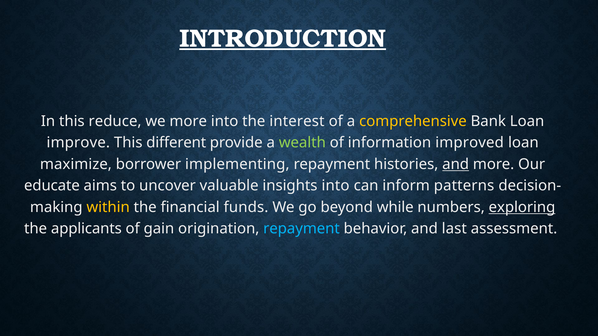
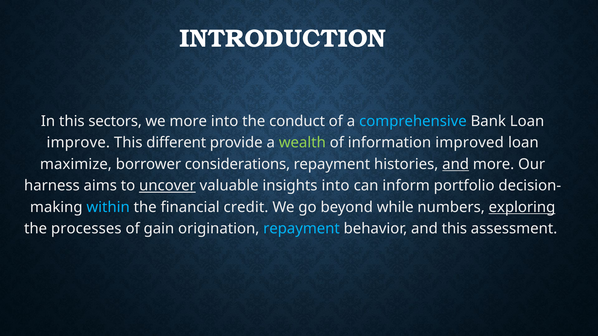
INTRODUCTION underline: present -> none (283, 39)
reduce: reduce -> sectors (115, 121)
interest: interest -> conduct (297, 121)
comprehensive colour: yellow -> light blue (413, 121)
implementing: implementing -> considerations (237, 164)
educate: educate -> harness (52, 186)
uncover underline: none -> present (167, 186)
patterns: patterns -> portfolio (464, 186)
within colour: yellow -> light blue (108, 207)
funds: funds -> credit (246, 207)
applicants: applicants -> processes (86, 229)
and last: last -> this (454, 229)
